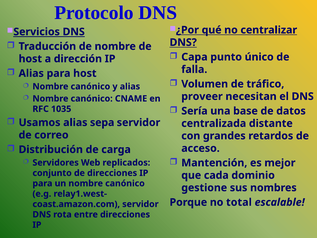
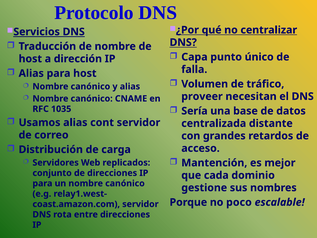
sepa: sepa -> cont (102, 122)
total: total -> poco (239, 202)
